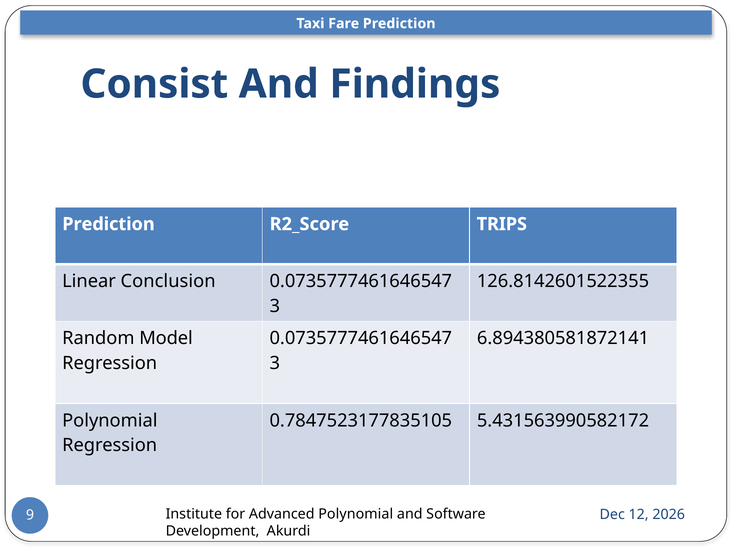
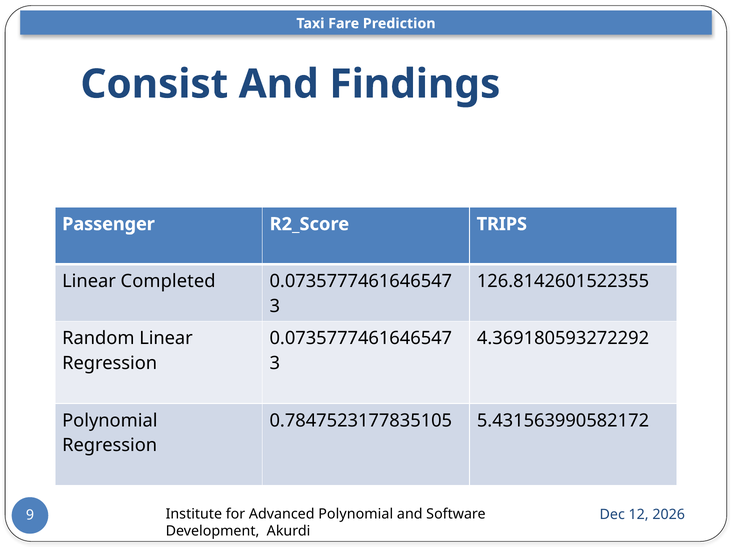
Prediction: Prediction -> Passenger (108, 224)
Conclusion: Conclusion -> Completed (168, 281)
Random Model: Model -> Linear (166, 338)
6.894380581872141: 6.894380581872141 -> 4.369180593272292 (563, 338)
